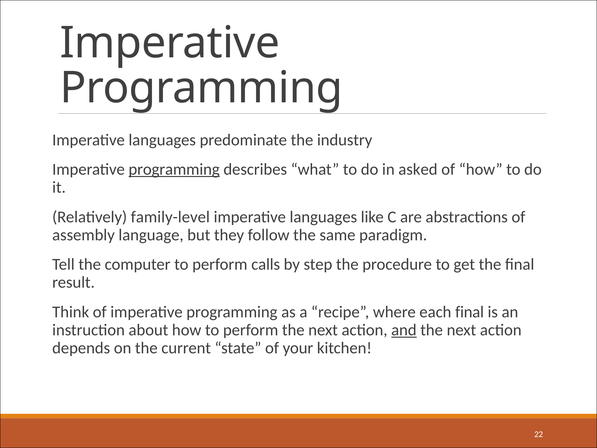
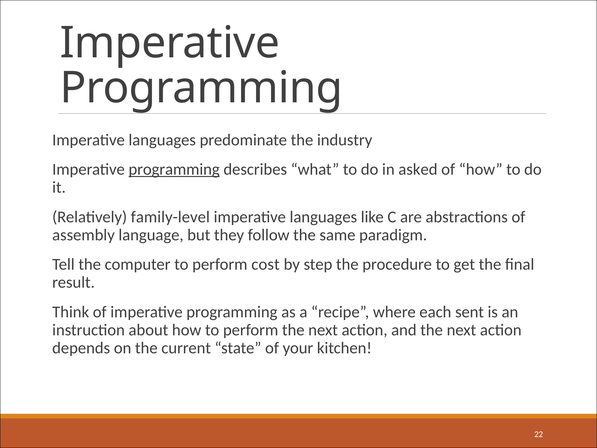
calls: calls -> cost (266, 264)
each final: final -> sent (470, 312)
and underline: present -> none (404, 330)
